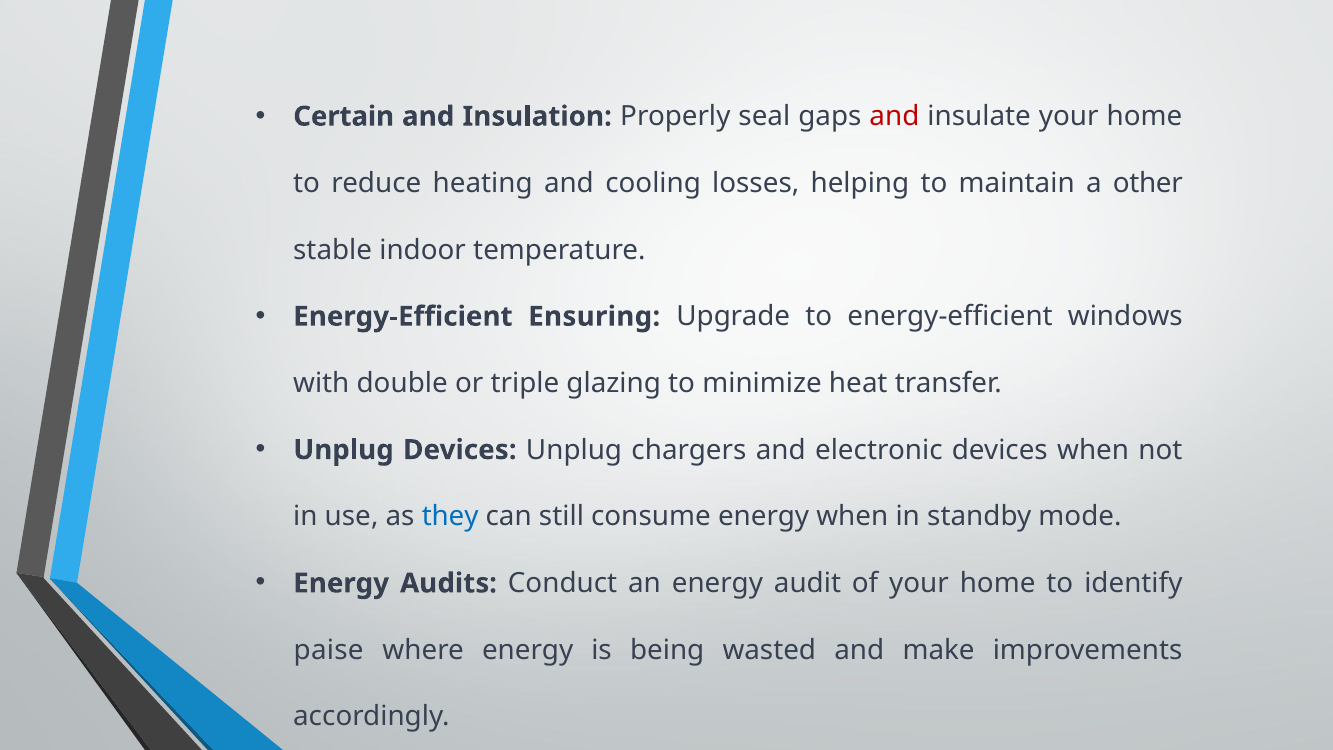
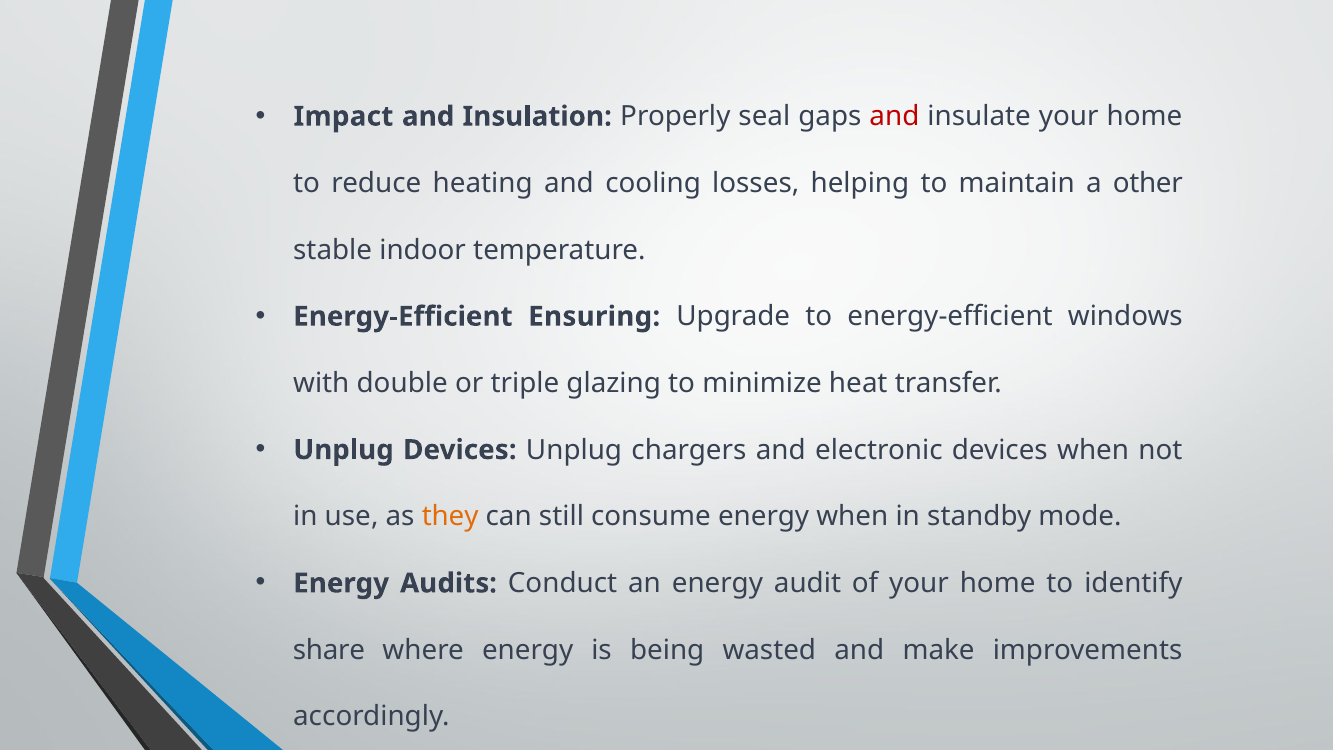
Certain: Certain -> Impact (343, 116)
they colour: blue -> orange (450, 516)
paise: paise -> share (329, 650)
